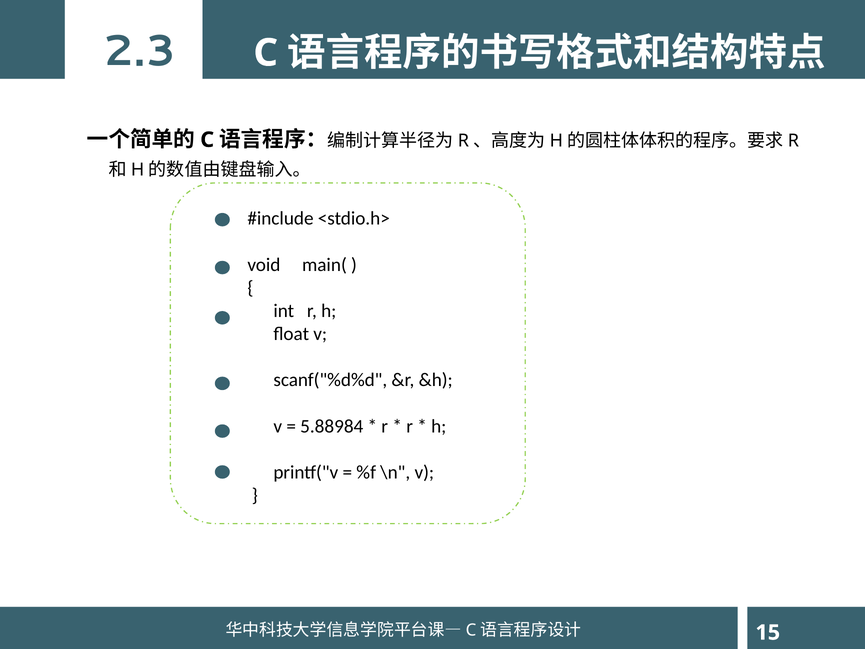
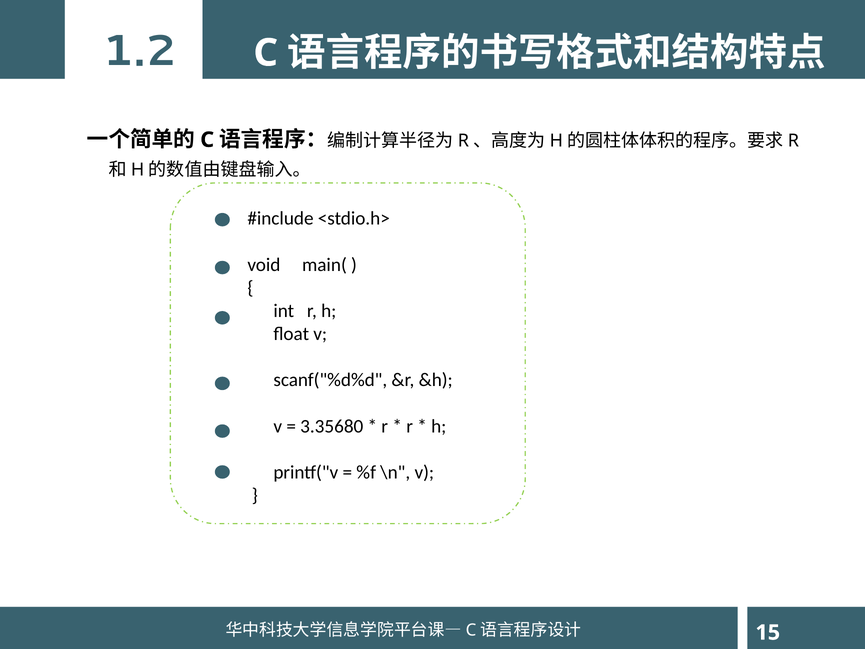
2.3: 2.3 -> 1.2 (140, 51)
5.88984: 5.88984 -> 3.35680 (332, 426)
